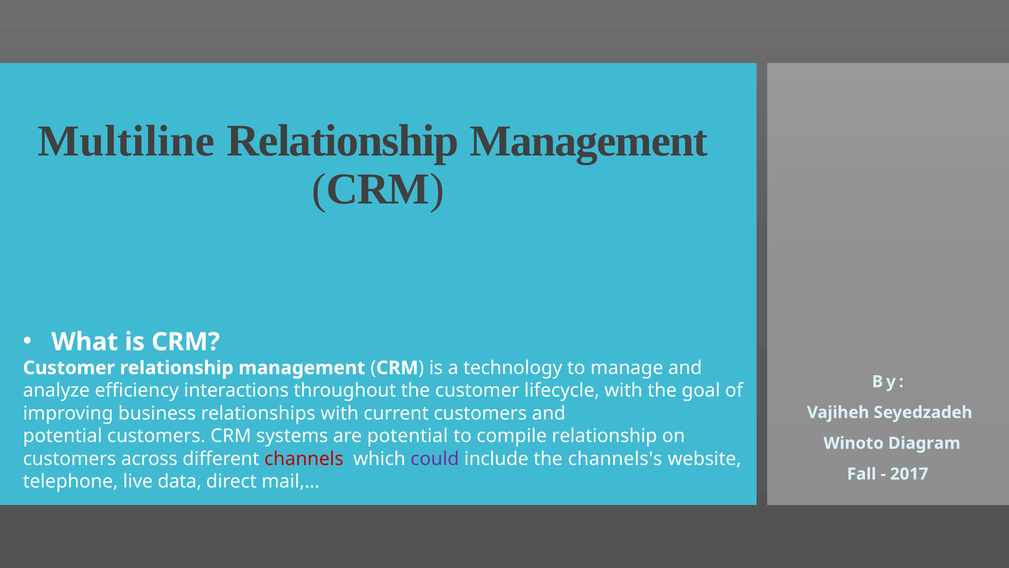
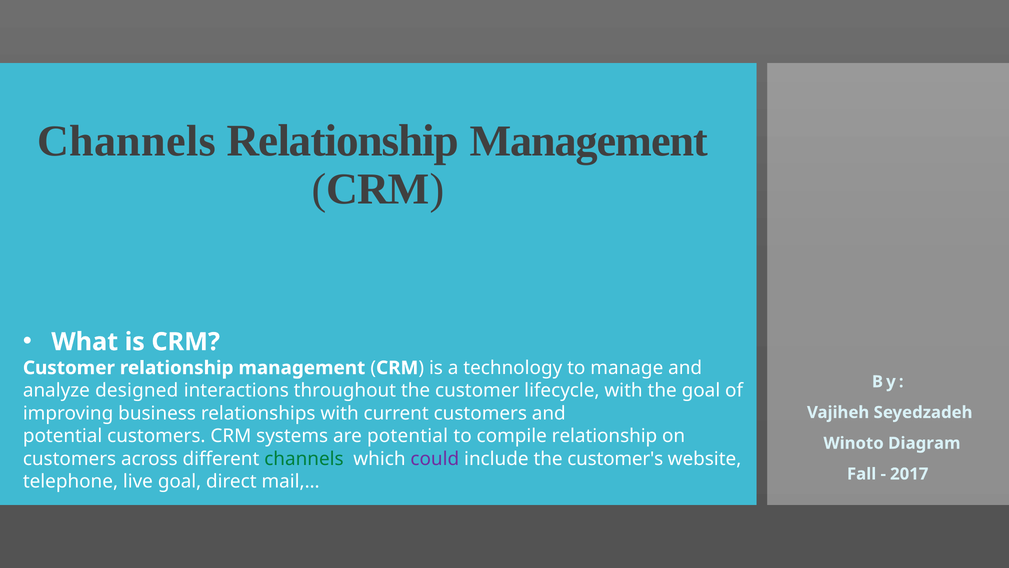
Multiline: Multiline -> Channels (126, 141)
efficiency: efficiency -> designed (137, 390)
channels colour: red -> green (304, 458)
channels's: channels's -> customer's (615, 458)
live data: data -> goal (180, 481)
